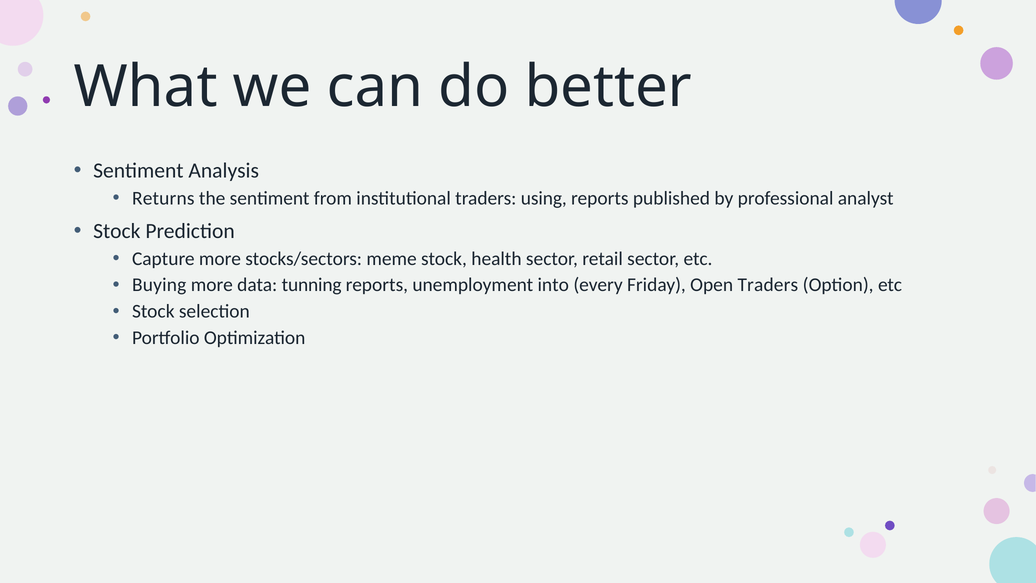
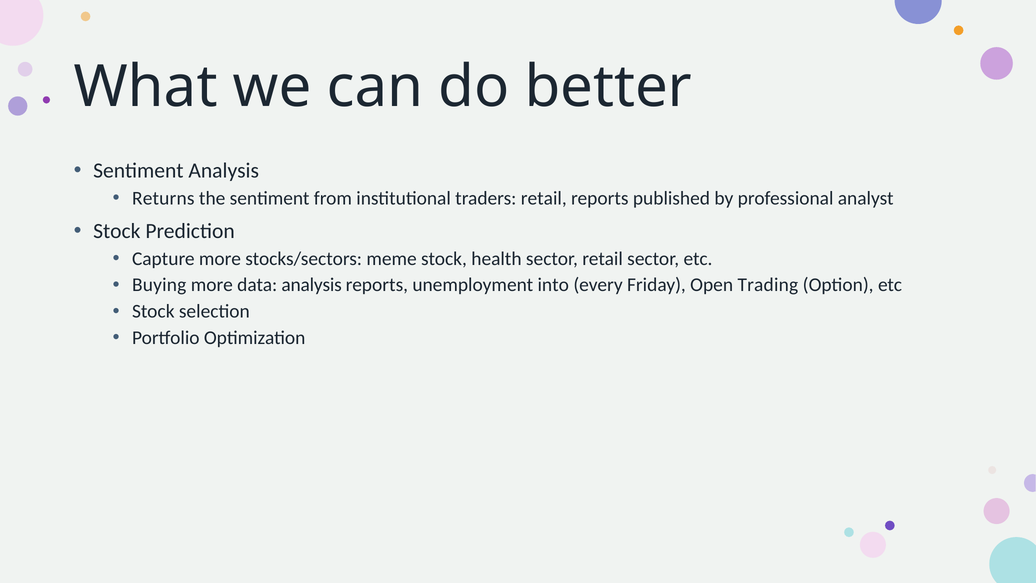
traders using: using -> retail (544, 198)
data tunning: tunning -> analysis (312, 285)
Open Traders: Traders -> Trading (768, 285)
